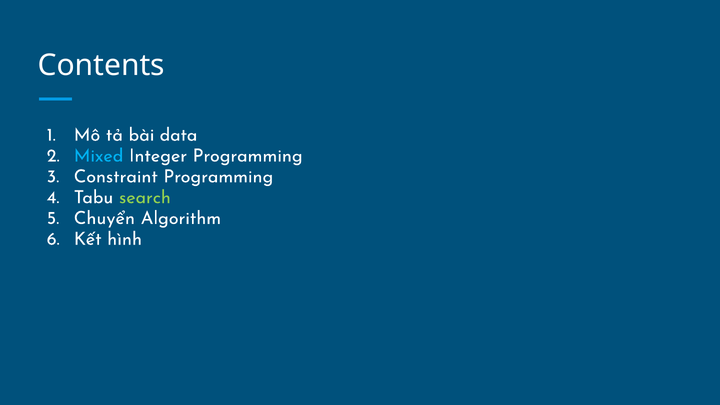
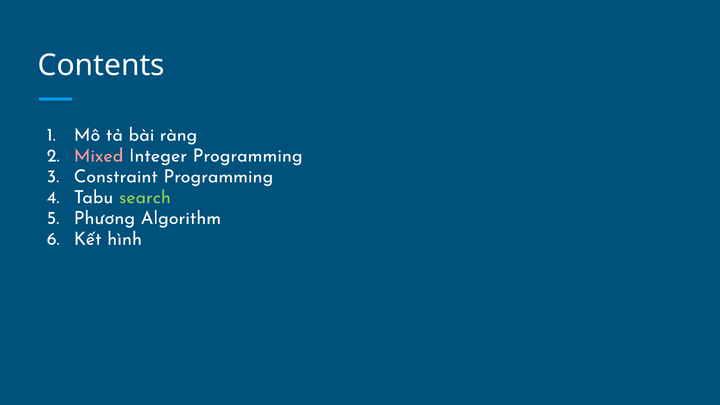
data: data -> ràng (178, 135)
Mixed colour: light blue -> pink (99, 156)
Chuyển: Chuyển -> Phương (104, 218)
